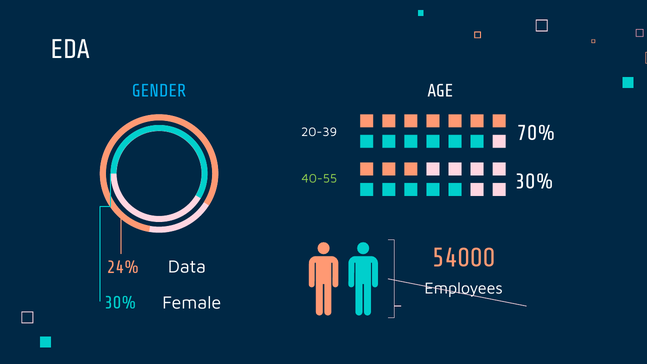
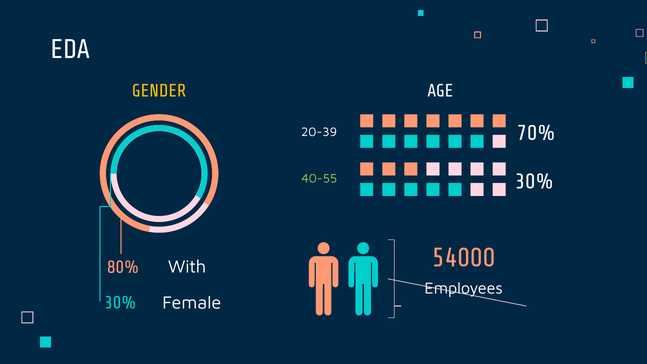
GENDER colour: light blue -> yellow (159, 91)
Data: Data -> With (187, 267)
24%: 24% -> 80% (123, 267)
